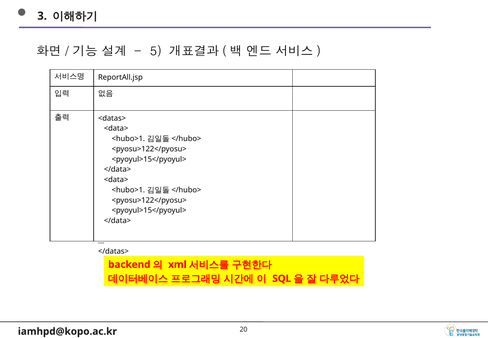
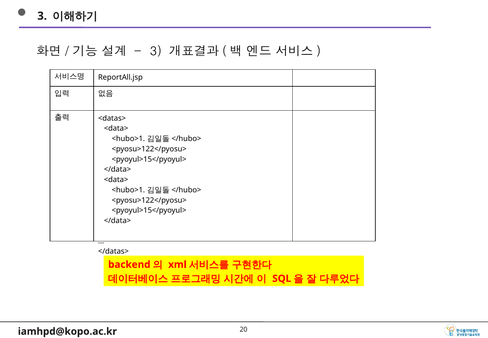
5: 5 -> 3 (156, 51)
